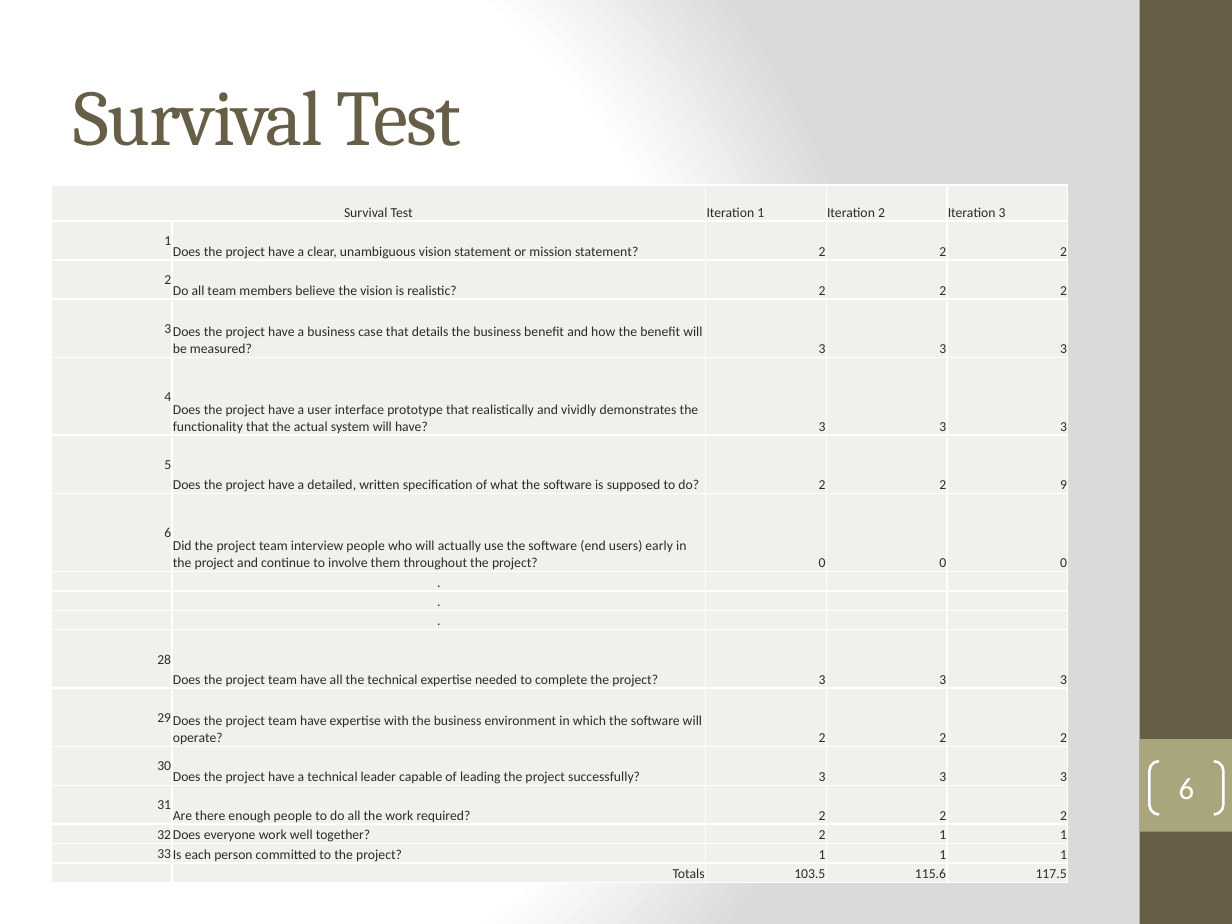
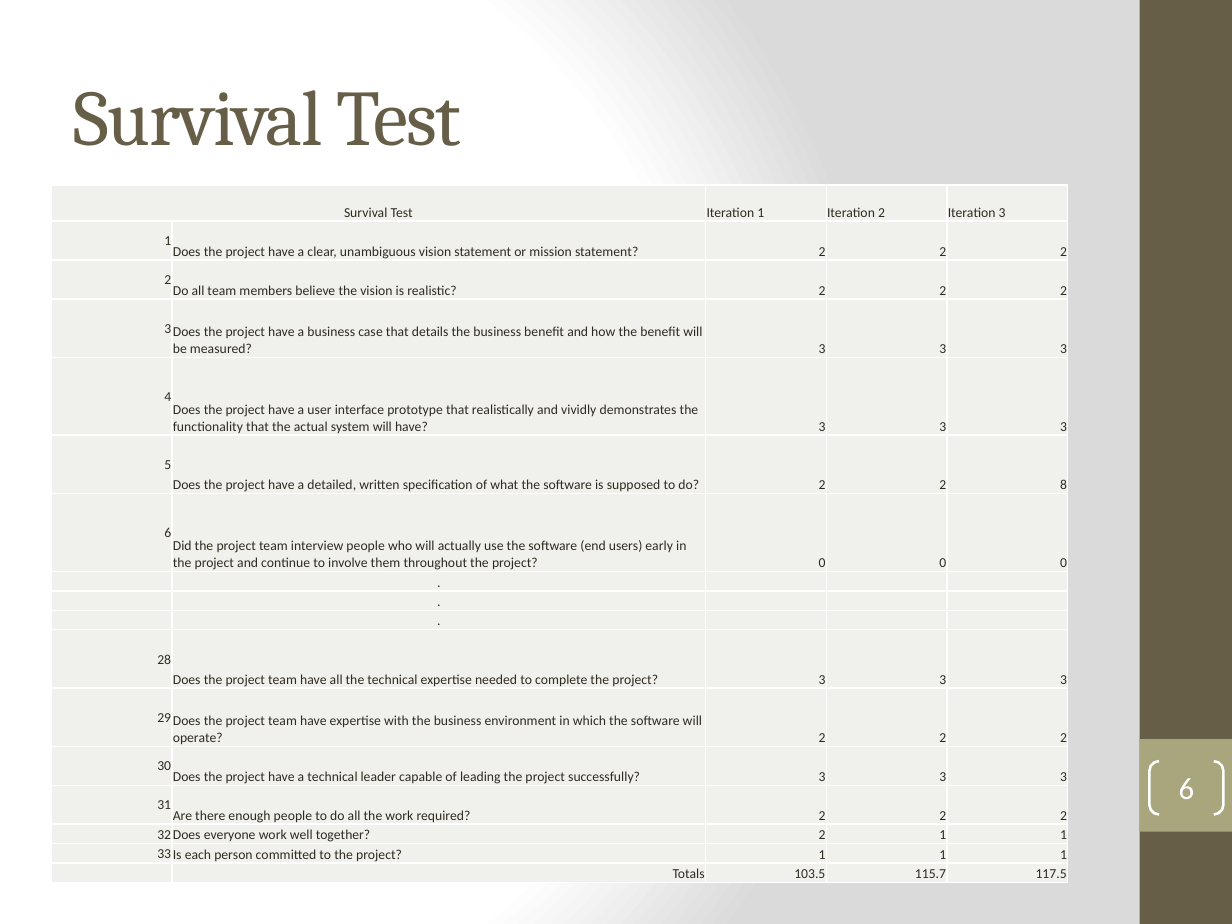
9: 9 -> 8 (1064, 485)
115.6: 115.6 -> 115.7 (931, 874)
